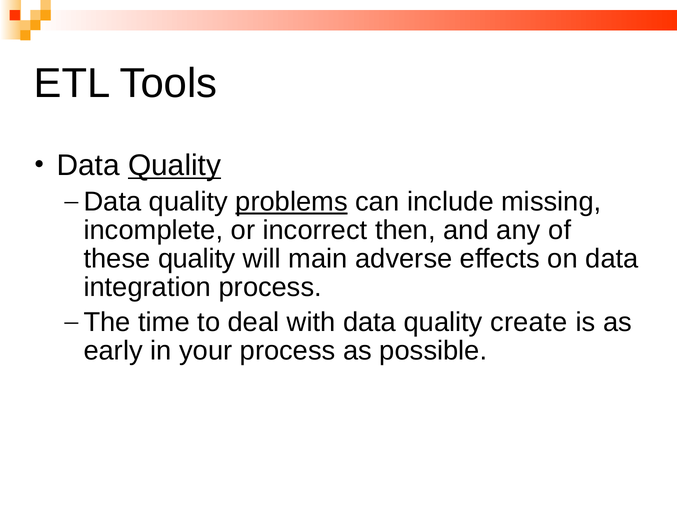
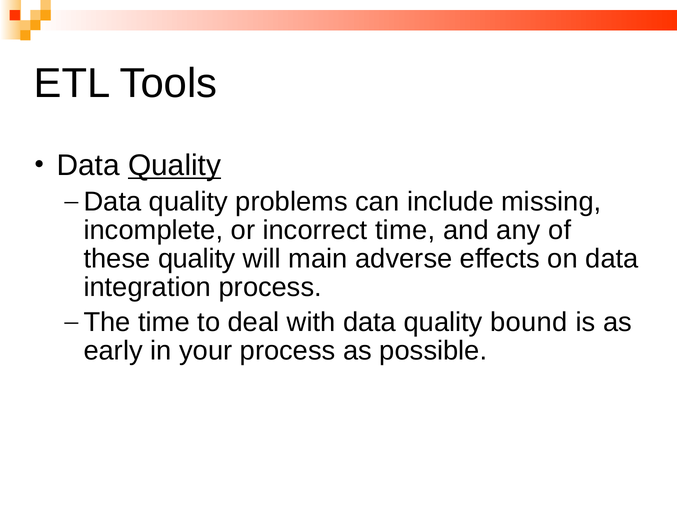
problems underline: present -> none (292, 202)
incorrect then: then -> time (405, 231)
create: create -> bound (529, 323)
